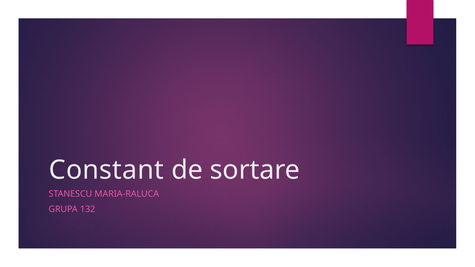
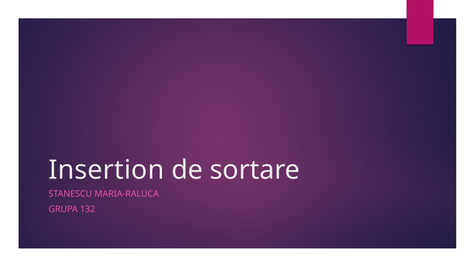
Constant: Constant -> Insertion (106, 170)
